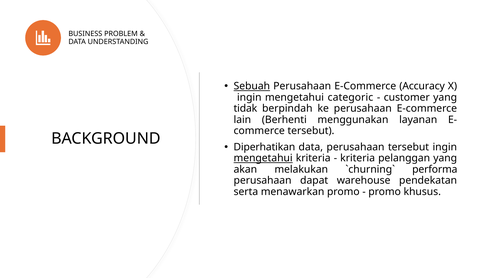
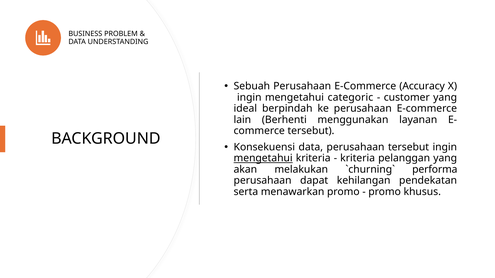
Sebuah underline: present -> none (252, 86)
tidak: tidak -> ideal (245, 109)
Diperhatikan: Diperhatikan -> Konsekuensi (264, 147)
warehouse: warehouse -> kehilangan (364, 181)
